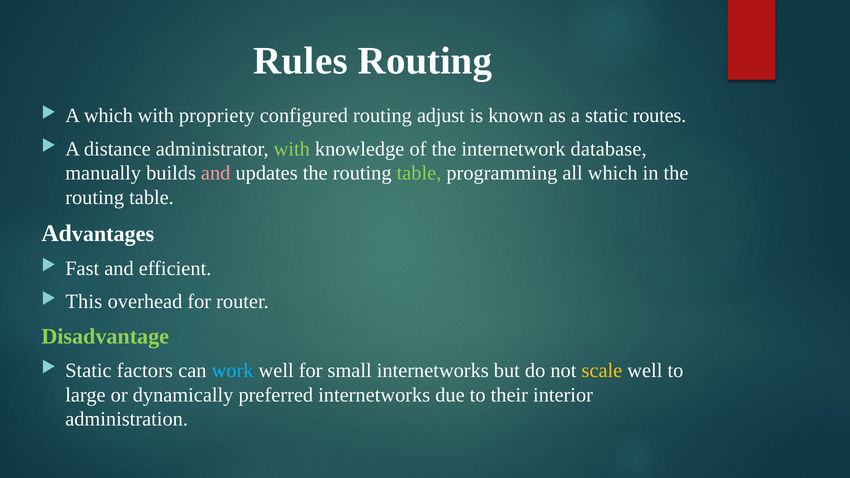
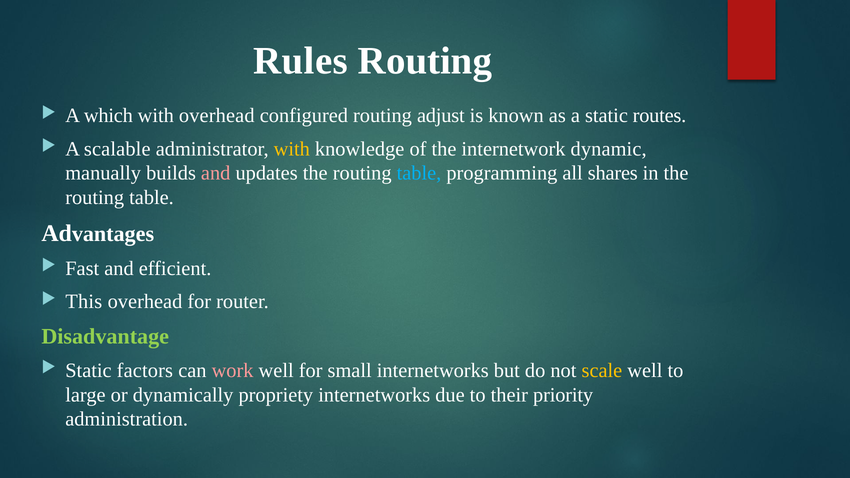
with propriety: propriety -> overhead (217, 116)
distance: distance -> scalable (117, 149)
with colour: light green -> yellow (292, 149)
database: database -> dynamic (609, 149)
table colour: light green -> light blue (419, 173)
all which: which -> shares (613, 173)
work colour: light blue -> pink (233, 371)
preferred: preferred -> propriety (276, 395)
interior: interior -> priority (563, 395)
